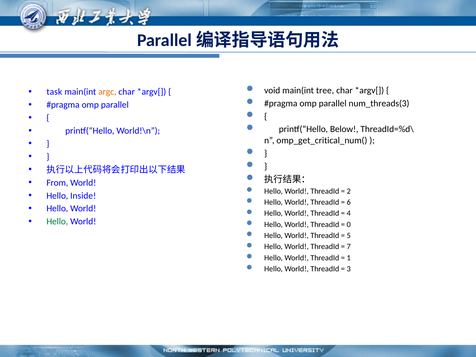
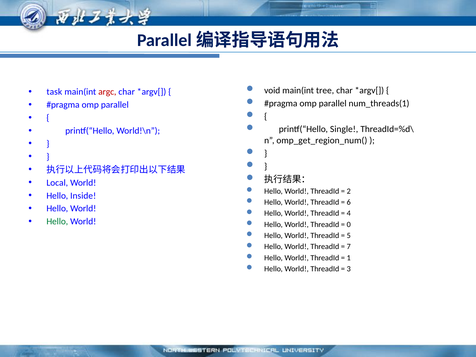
argc colour: orange -> red (107, 92)
num_threads(3: num_threads(3 -> num_threads(1 (379, 103)
Below: Below -> Single (344, 129)
omp_get_critical_num(: omp_get_critical_num( -> omp_get_region_num( (322, 140)
From: From -> Local (57, 183)
